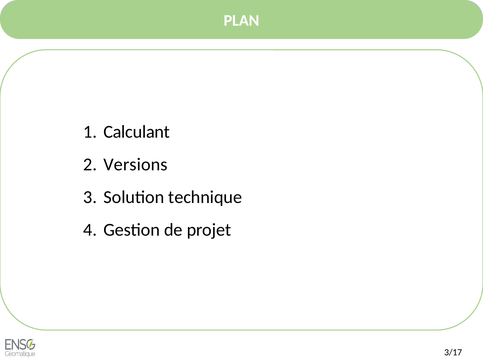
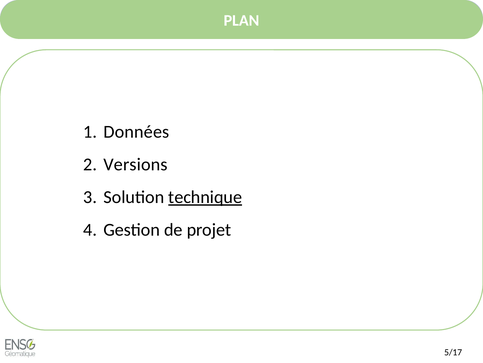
Calculant: Calculant -> Données (136, 132)
technique underline: none -> present (205, 197)
3/17: 3/17 -> 5/17 (453, 352)
